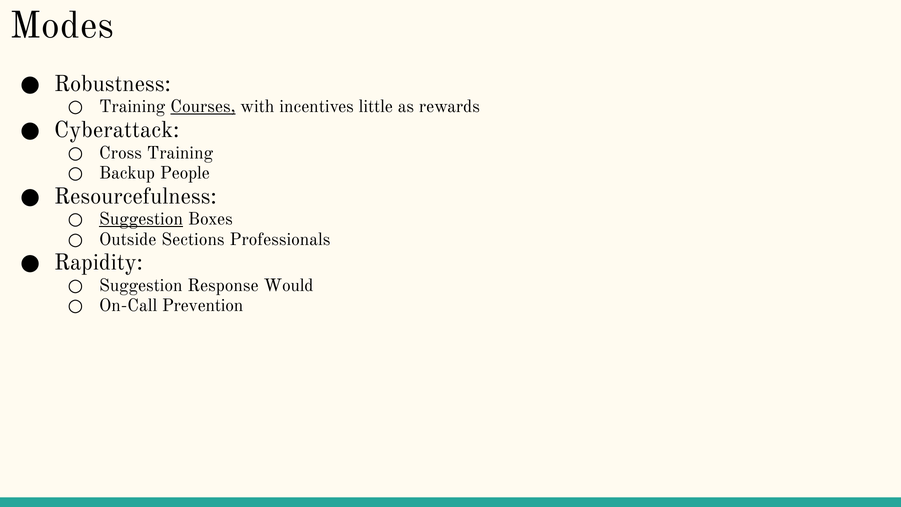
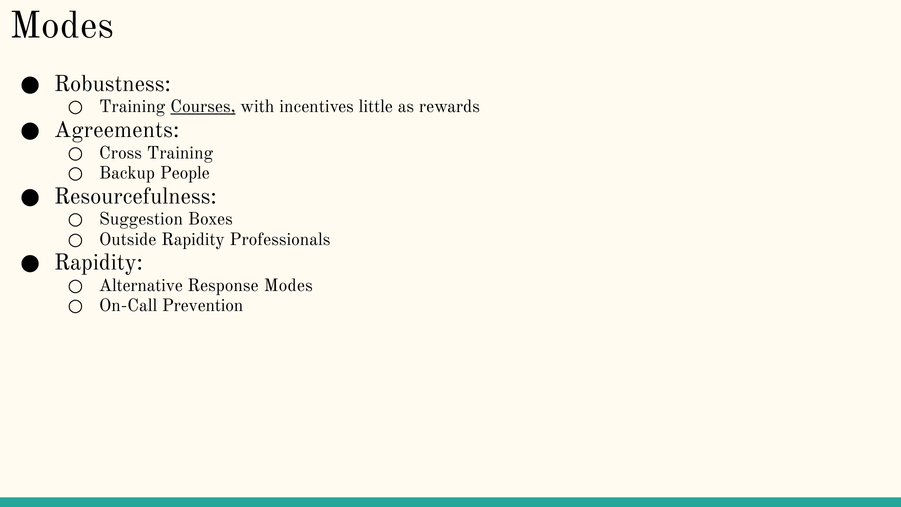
Cyberattack: Cyberattack -> Agreements (117, 130)
Suggestion underline: present -> none (141, 219)
Outside Sections: Sections -> Rapidity (193, 239)
Suggestion: Suggestion -> Alternative (141, 285)
Response Would: Would -> Modes (288, 285)
